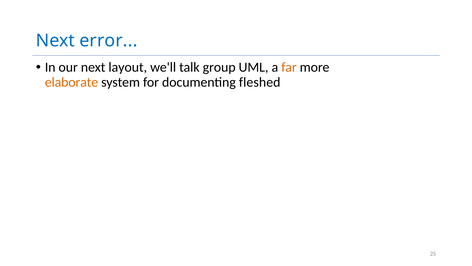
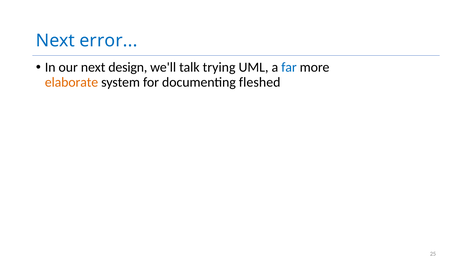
layout: layout -> design (128, 67)
group: group -> trying (219, 67)
far colour: orange -> blue (289, 67)
